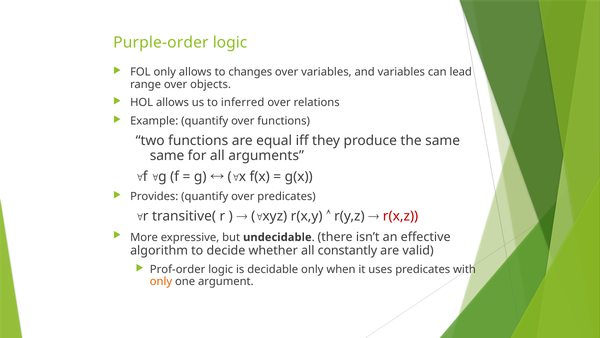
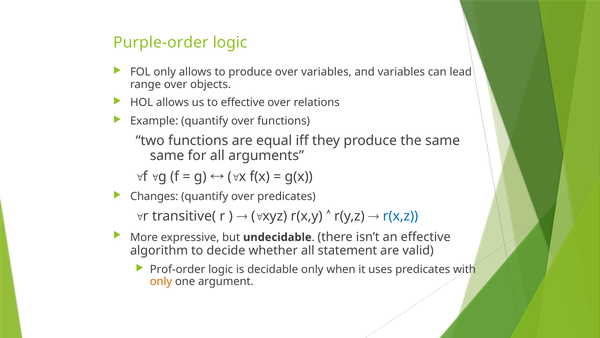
to changes: changes -> produce (250, 72)
to inferred: inferred -> effective (243, 103)
Provides: Provides -> Changes (154, 196)
r(x,z colour: red -> blue (401, 216)
constantly: constantly -> statement (347, 250)
